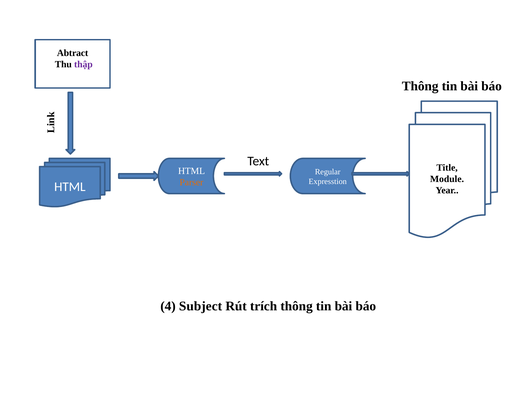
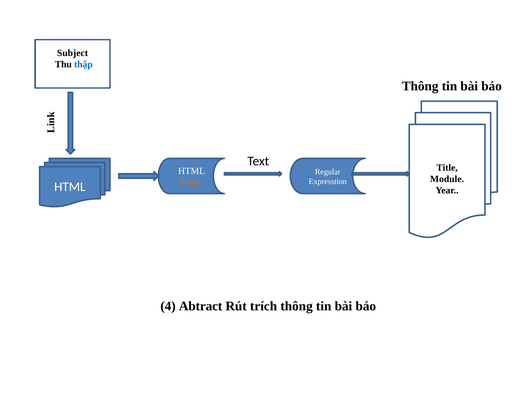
Abtract: Abtract -> Subject (73, 53)
thập colour: purple -> blue (83, 64)
Subject: Subject -> Abtract (201, 306)
